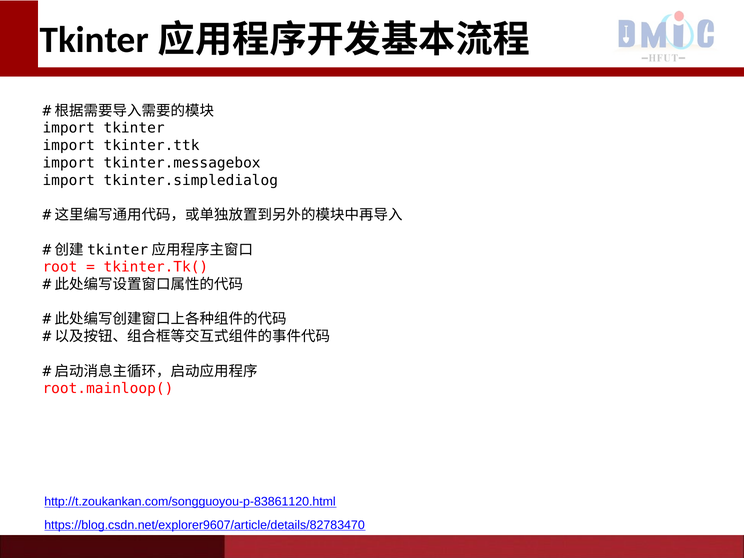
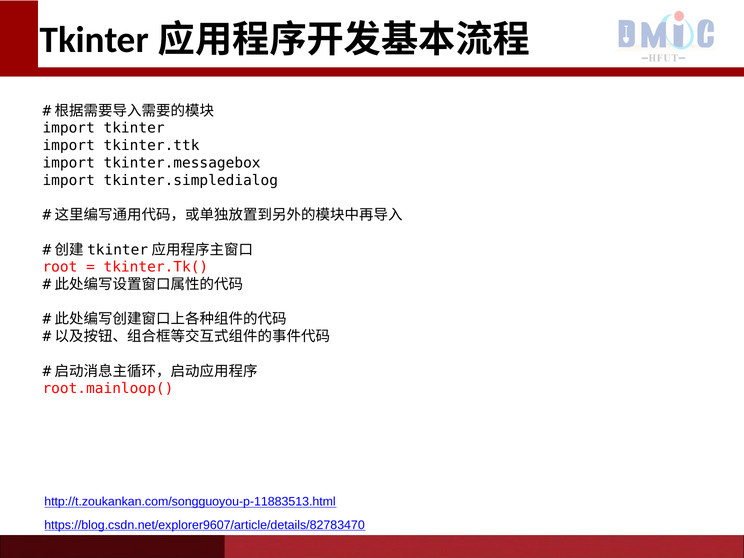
http://t.zoukankan.com/songguoyou-p-83861120.html: http://t.zoukankan.com/songguoyou-p-83861120.html -> http://t.zoukankan.com/songguoyou-p-11883513.html (190, 502)
